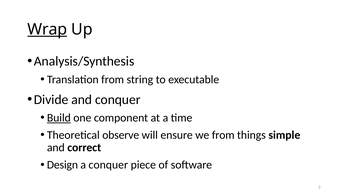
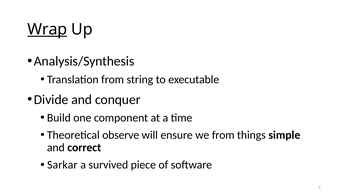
Build underline: present -> none (59, 118)
Design: Design -> Sarkar (62, 165)
a conquer: conquer -> survived (108, 165)
